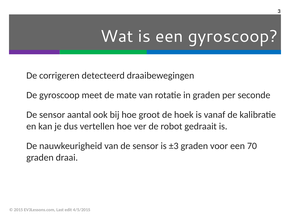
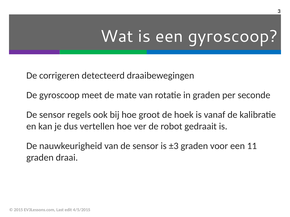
aantal: aantal -> regels (79, 115)
70: 70 -> 11 (252, 146)
